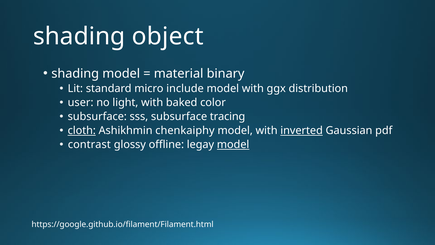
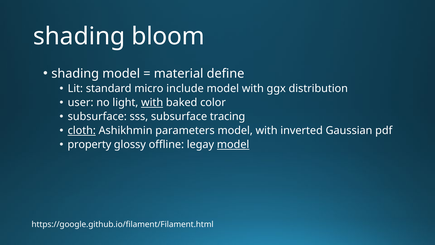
object: object -> bloom (168, 37)
binary: binary -> define (226, 74)
with underline: none -> present (152, 103)
chenkaiphy: chenkaiphy -> parameters (185, 131)
inverted underline: present -> none (302, 131)
contrast: contrast -> property (89, 145)
